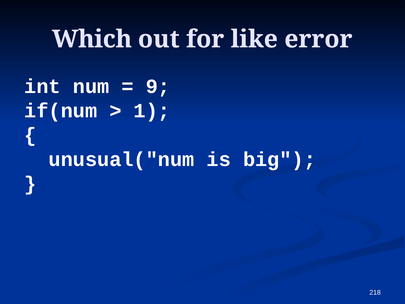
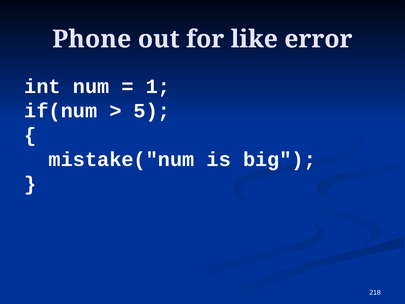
Which: Which -> Phone (92, 39)
9: 9 -> 1 (158, 86)
1: 1 -> 5 (152, 111)
unusual("num: unusual("num -> mistake("num (122, 159)
